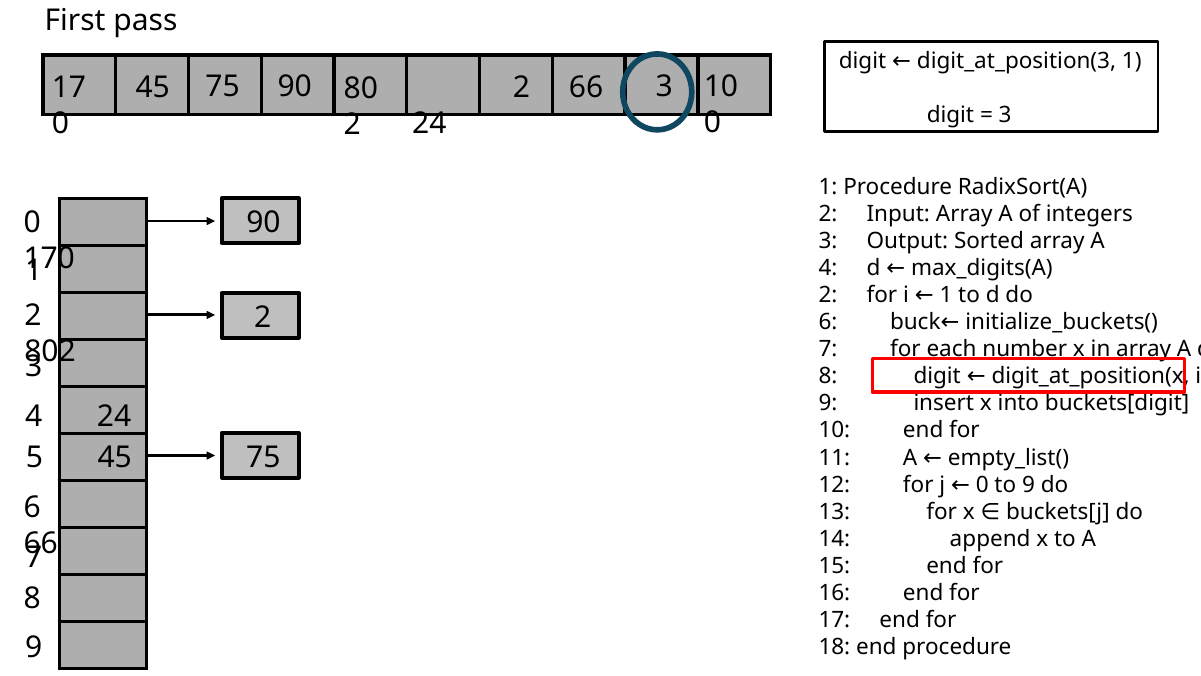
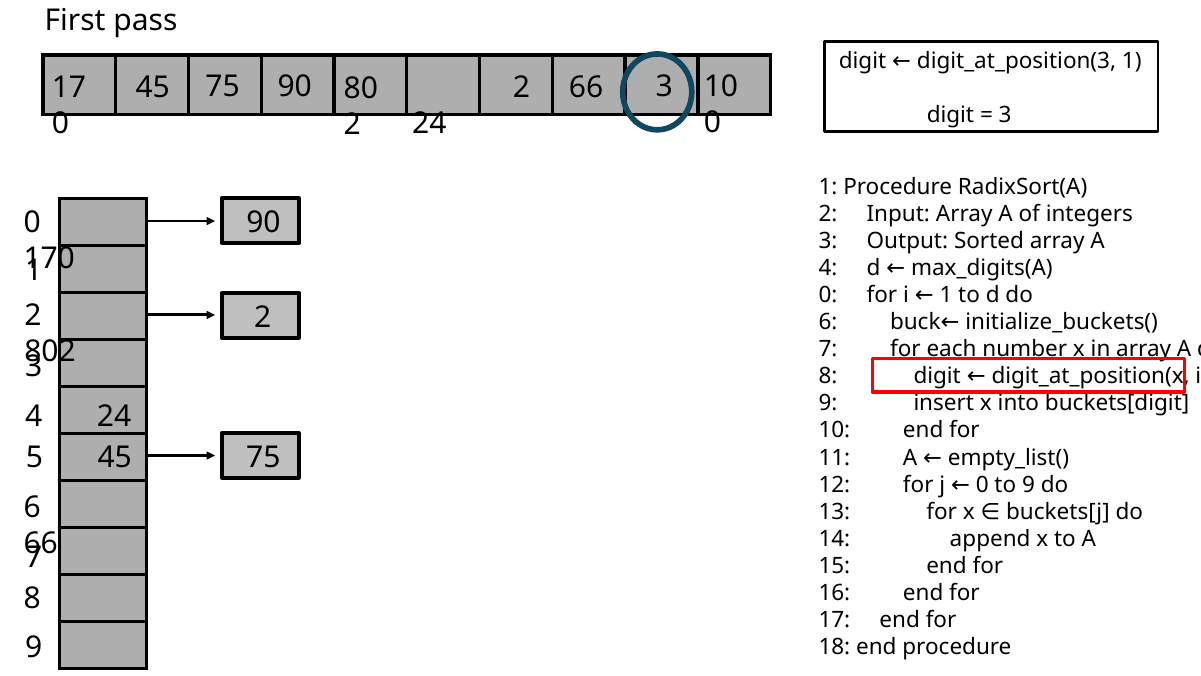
2: 2 -> 0 (828, 295)
